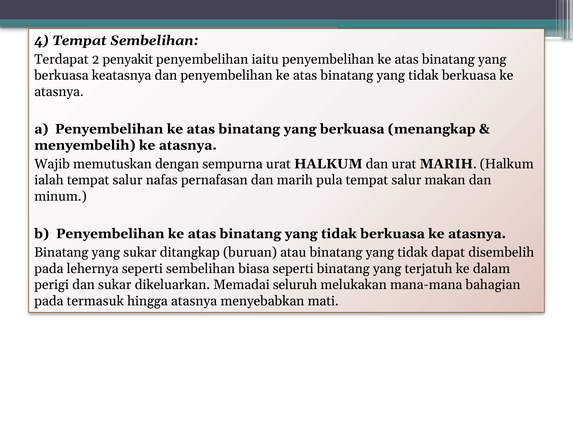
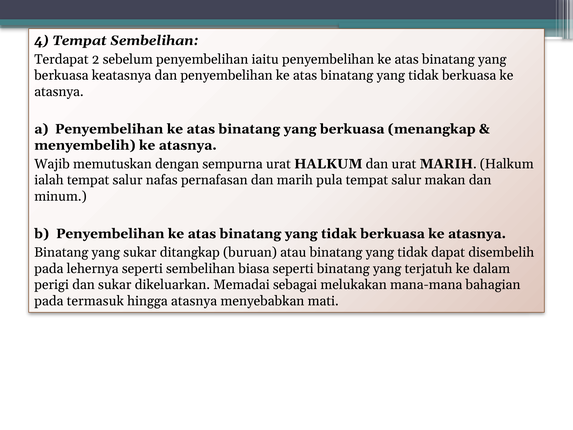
penyakit: penyakit -> sebelum (128, 59)
seluruh: seluruh -> sebagai (295, 285)
